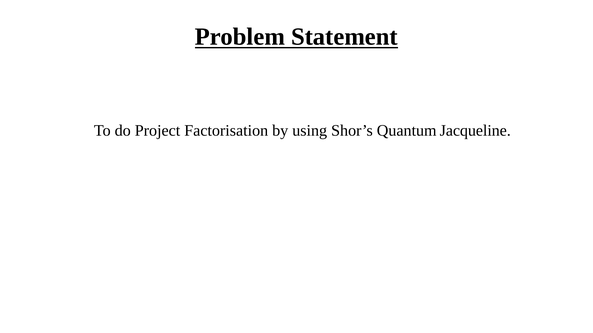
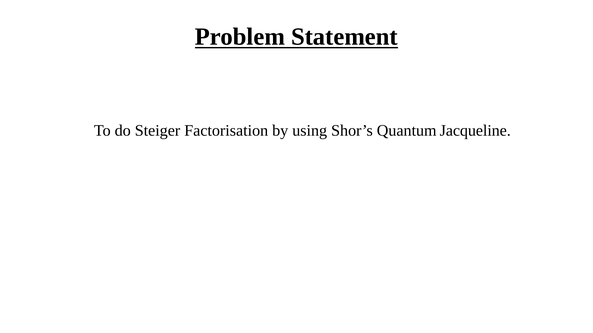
Project: Project -> Steiger (157, 131)
